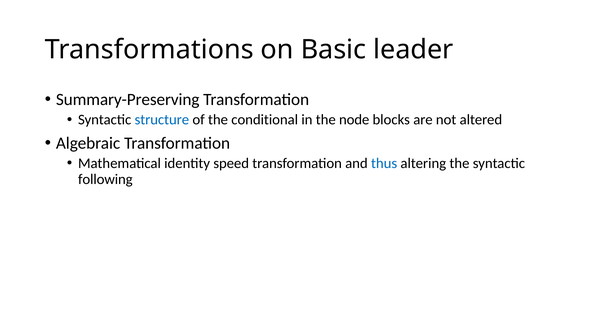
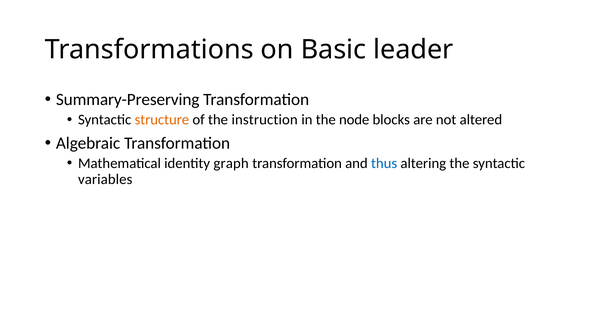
structure colour: blue -> orange (162, 120)
conditional: conditional -> instruction (265, 120)
speed: speed -> graph (231, 164)
following: following -> variables (105, 179)
